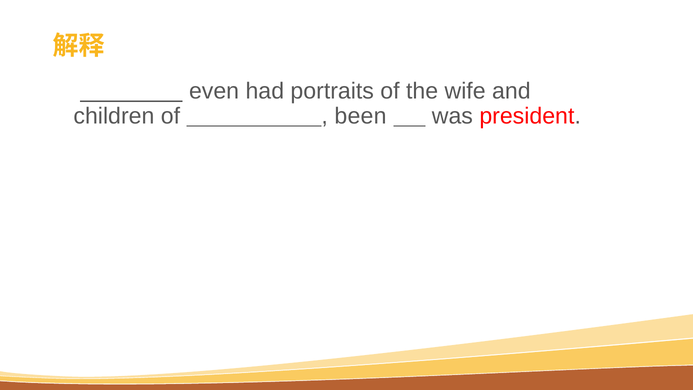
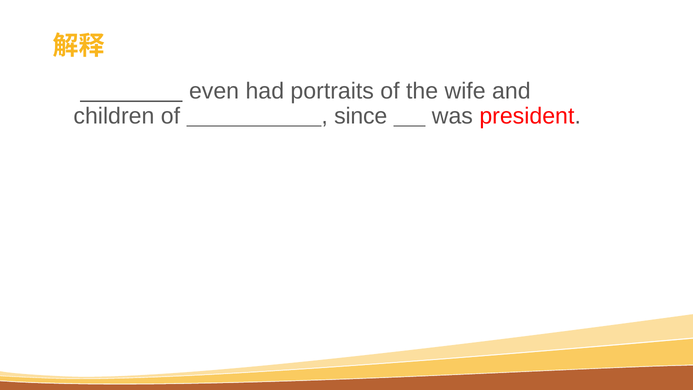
been: been -> since (361, 116)
